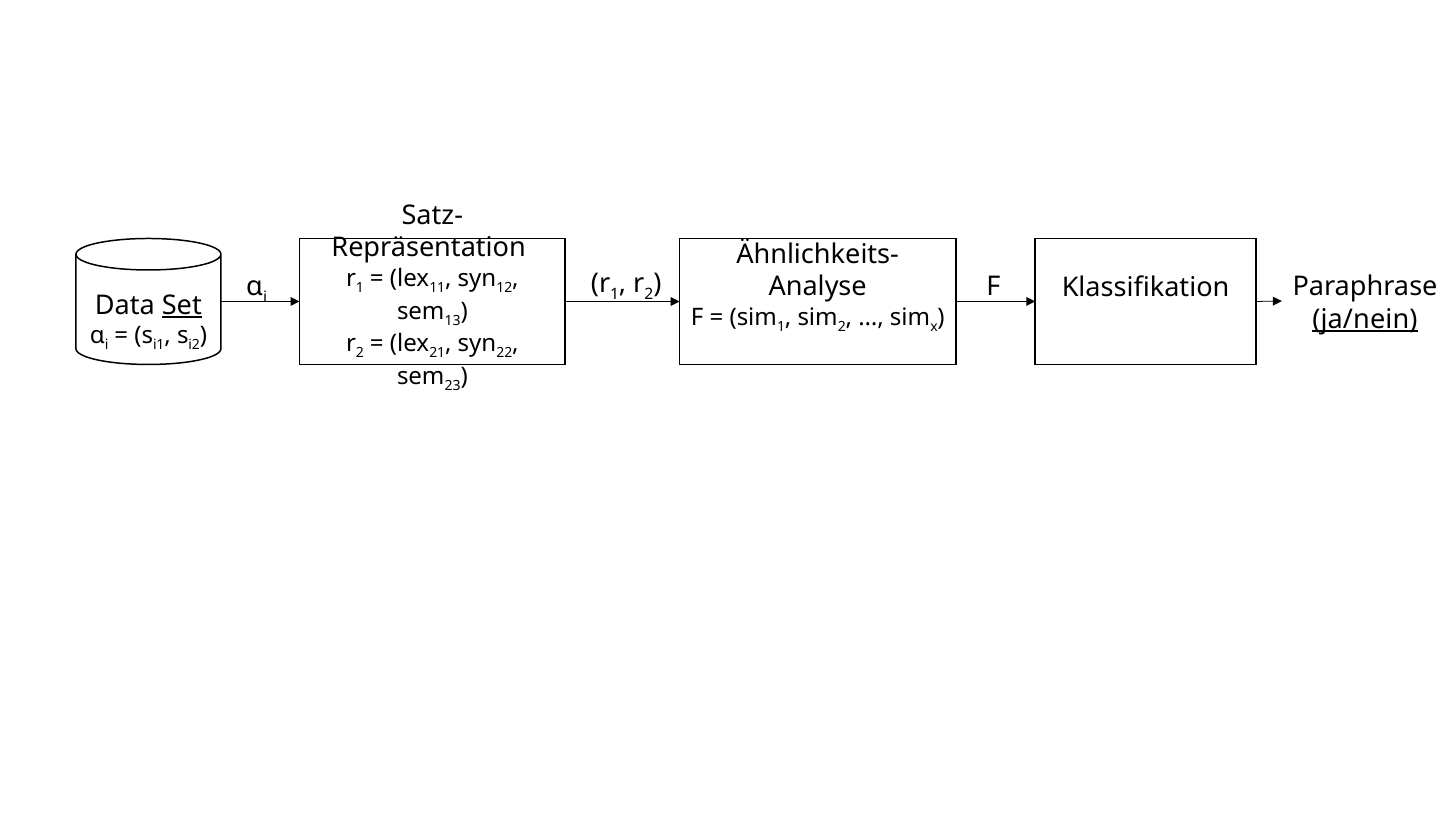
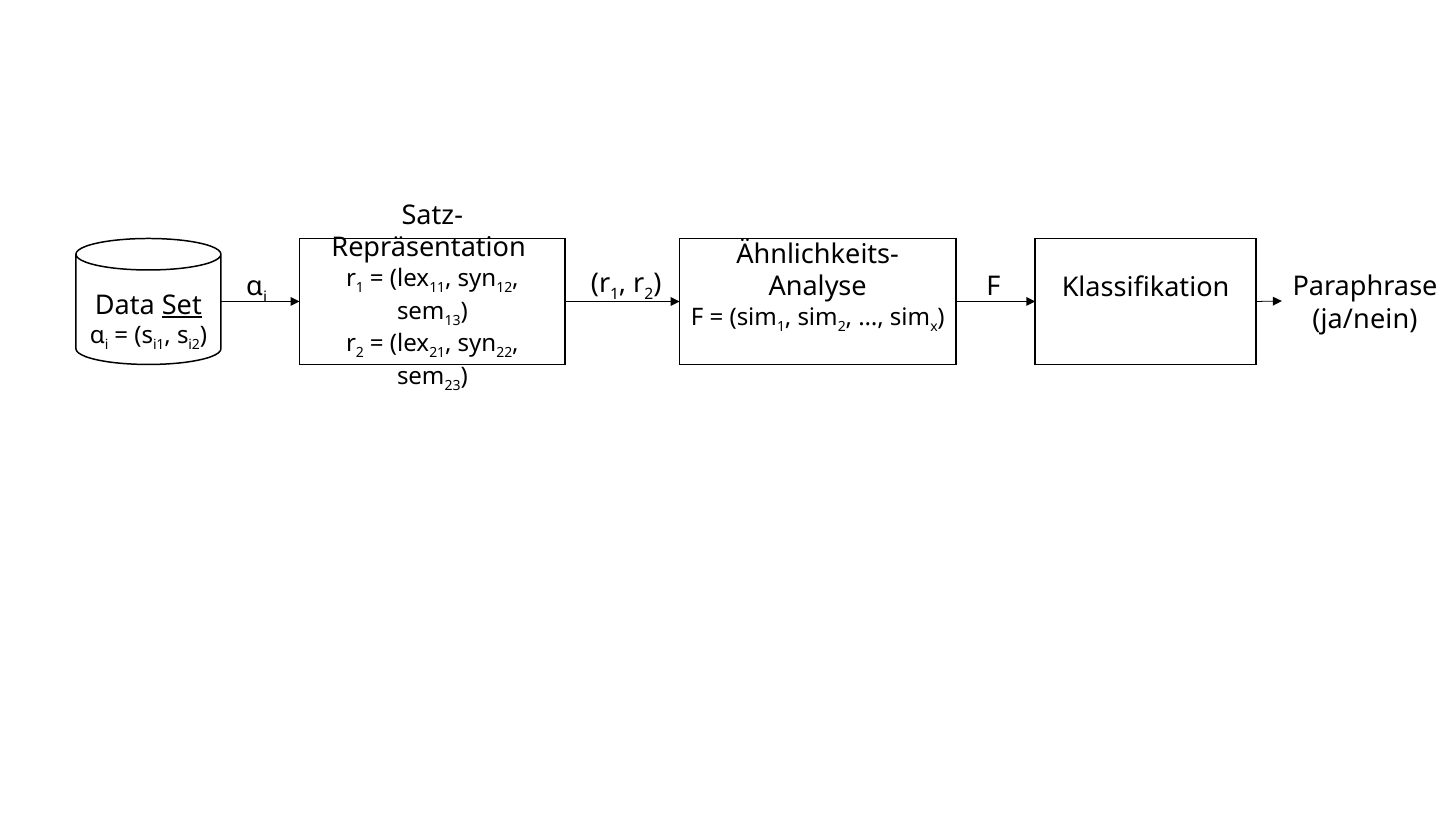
ja/nein underline: present -> none (1365, 319)
